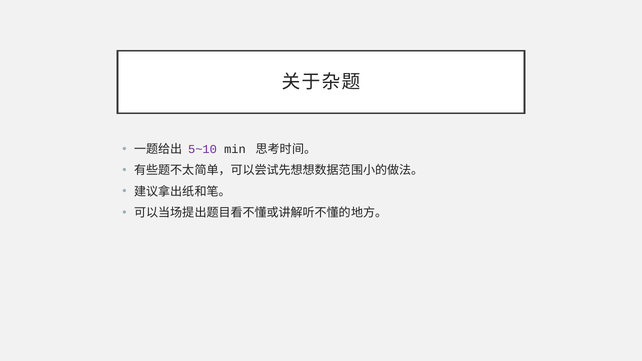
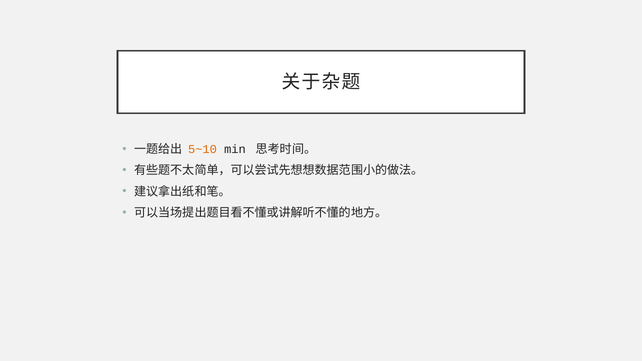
5~10 colour: purple -> orange (202, 149)
